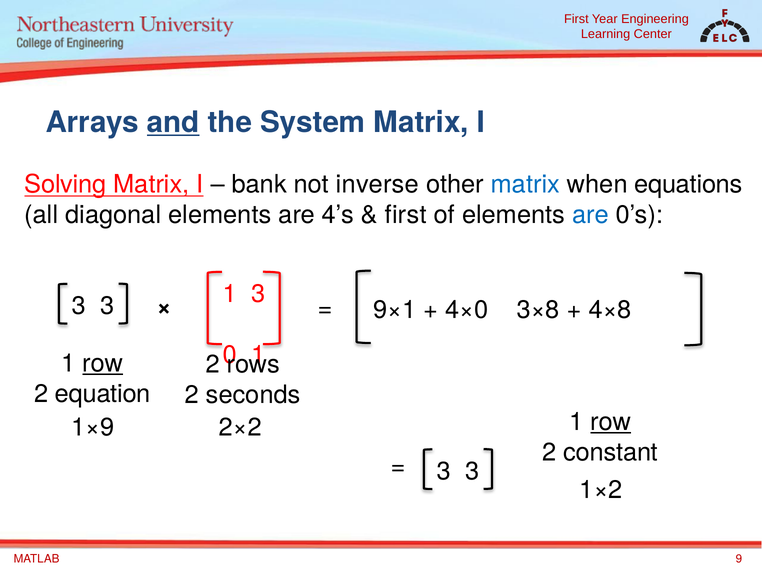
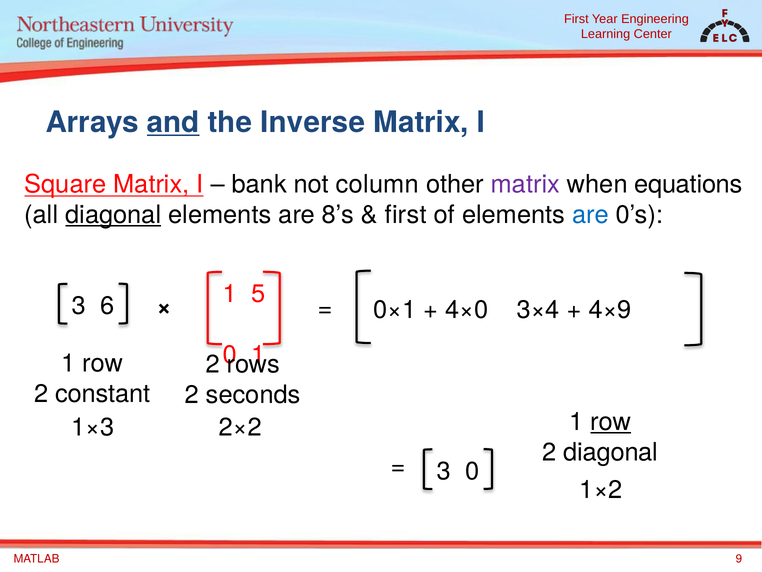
System: System -> Inverse (313, 122)
Solving: Solving -> Square (65, 184)
inverse: inverse -> column (377, 184)
matrix colour: blue -> purple (525, 184)
diagonal underline: none -> present (113, 215)
4’s: 4’s -> 8’s (338, 215)
1 3: 3 -> 5 (258, 293)
3: 3 -> 6 (107, 306)
9×1: 9×1 -> 0×1 (395, 310)
3×8: 3×8 -> 3×4 (538, 310)
4×8: 4×8 -> 4×9 (610, 310)
row underline: present -> none (103, 363)
equation: equation -> constant (103, 394)
1×9: 1×9 -> 1×3 (93, 427)
2 constant: constant -> diagonal (611, 452)
3: 3 -> 0 (472, 471)
